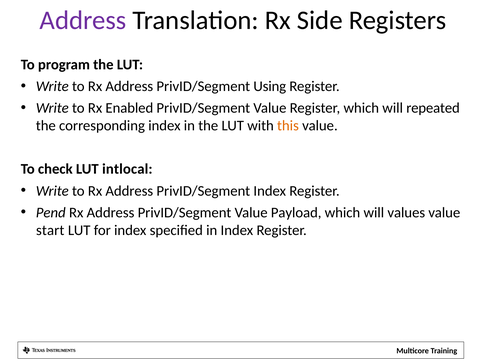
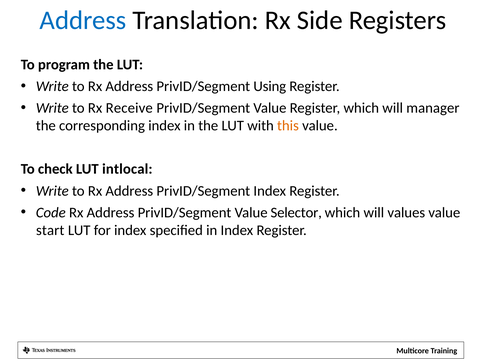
Address colour: purple -> blue (83, 20)
Enabled: Enabled -> Receive (129, 108)
repeated: repeated -> manager (433, 108)
Pend: Pend -> Code (51, 212)
Payload: Payload -> Selector (296, 212)
